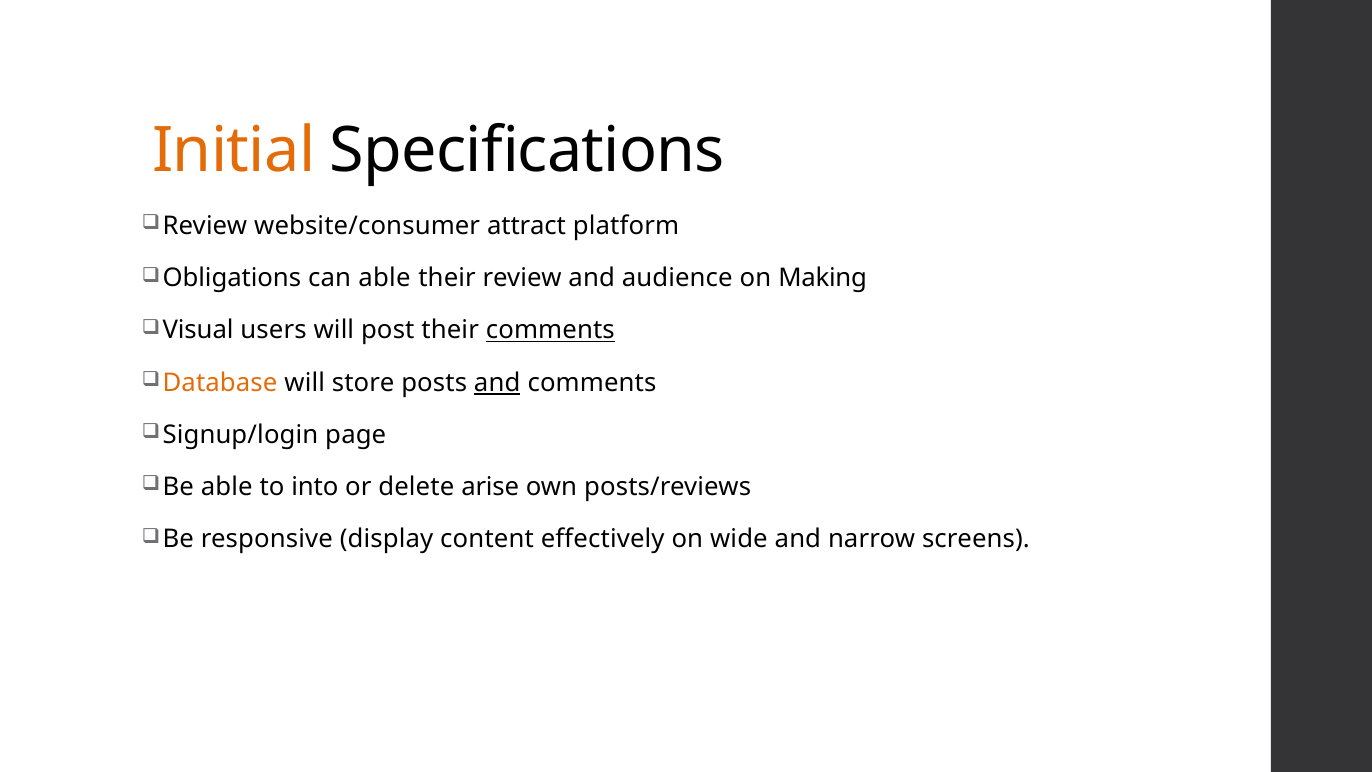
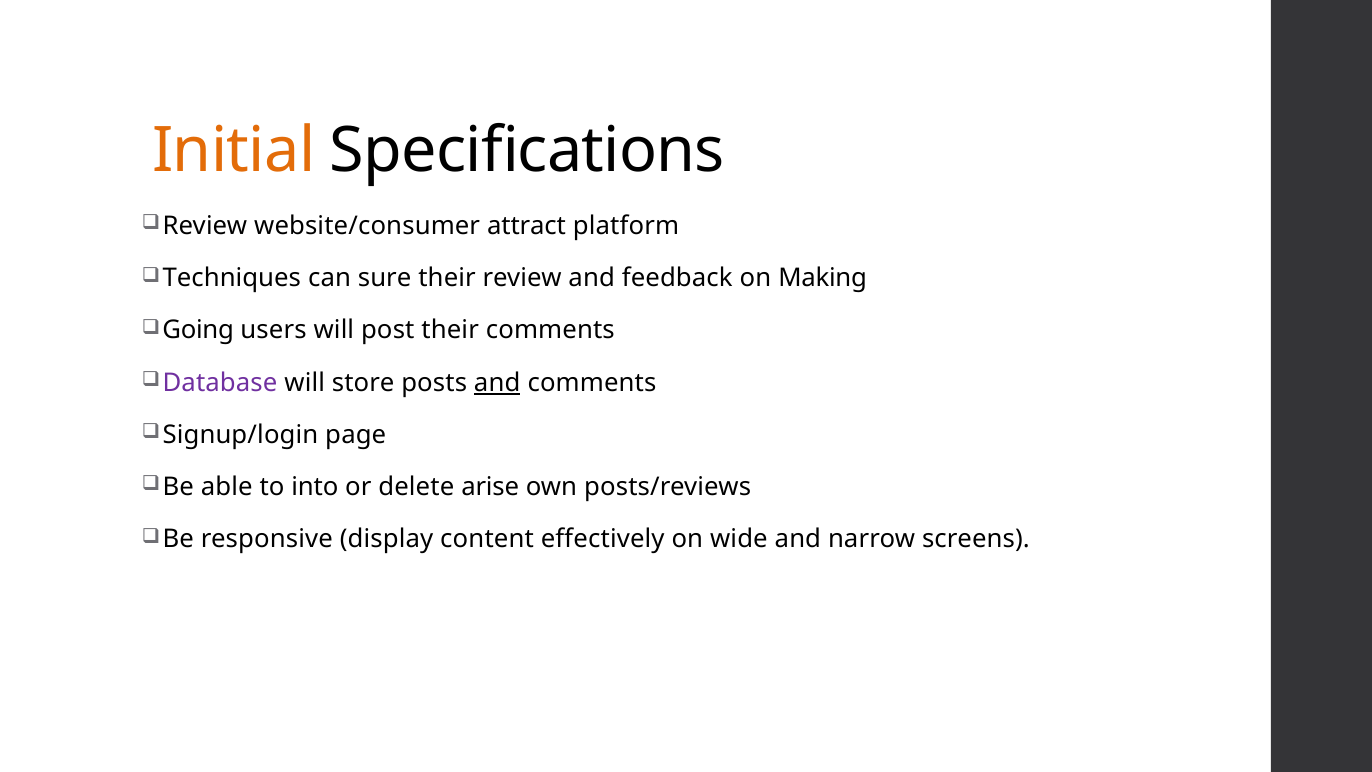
Obligations: Obligations -> Techniques (232, 278)
can able: able -> sure (385, 278)
audience: audience -> feedback (677, 278)
Visual: Visual -> Going (198, 330)
comments underline: present -> none (550, 330)
Database colour: orange -> purple (220, 383)
